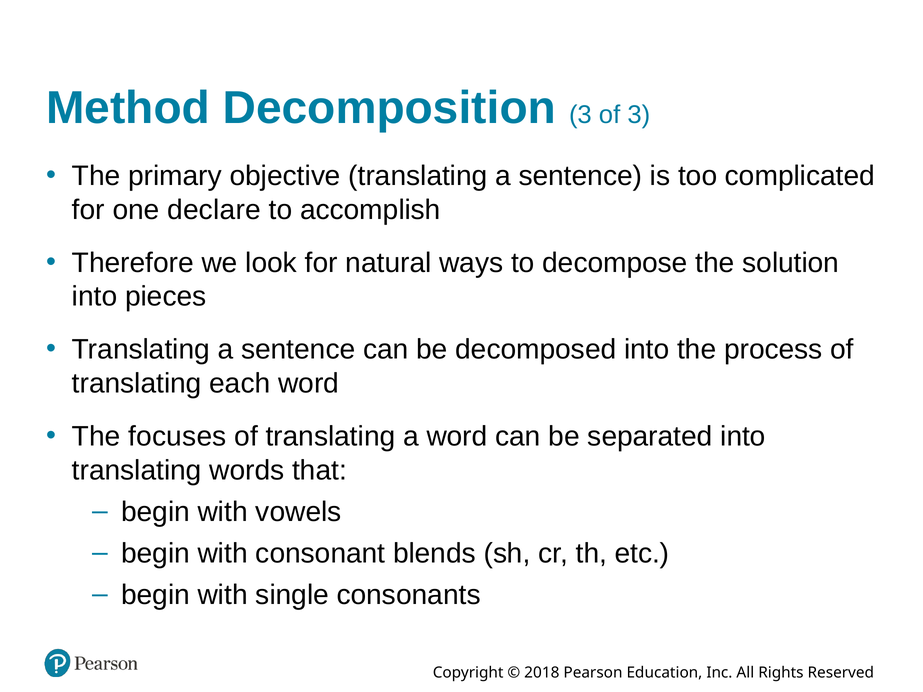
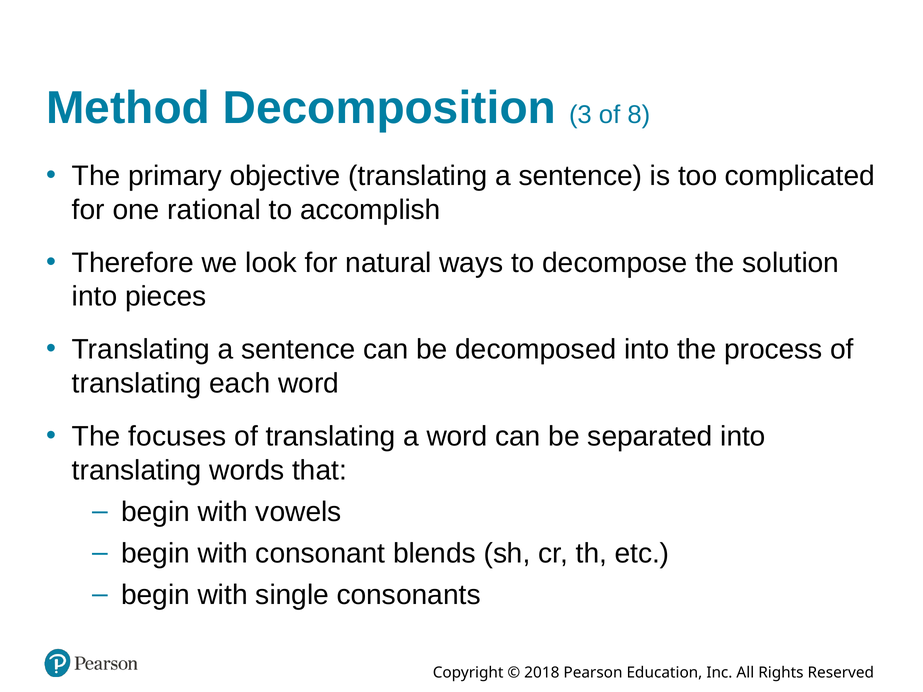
of 3: 3 -> 8 (639, 115)
declare: declare -> rational (214, 210)
